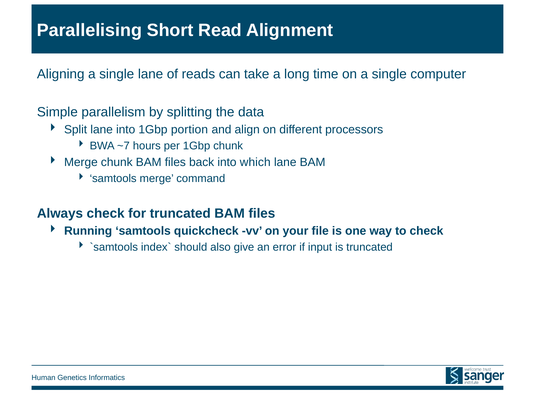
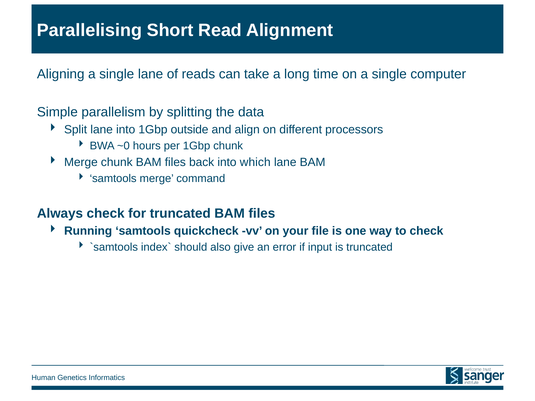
portion: portion -> outside (190, 130)
~7: ~7 -> ~0 (123, 146)
